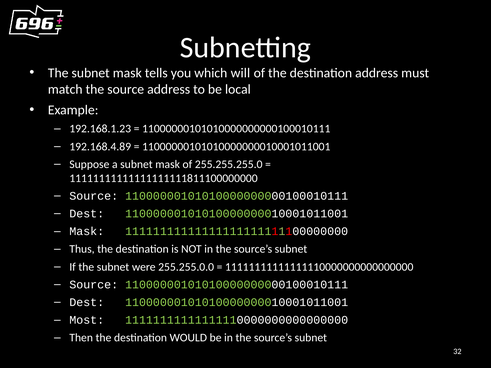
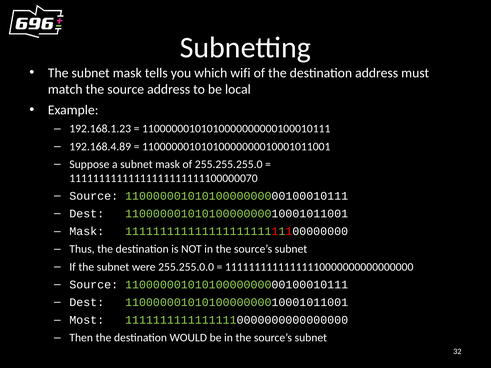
will: will -> wifi (241, 73)
11111111111111111111811100000000: 11111111111111111111811100000000 -> 11111111111111111111111100000070 (164, 178)
